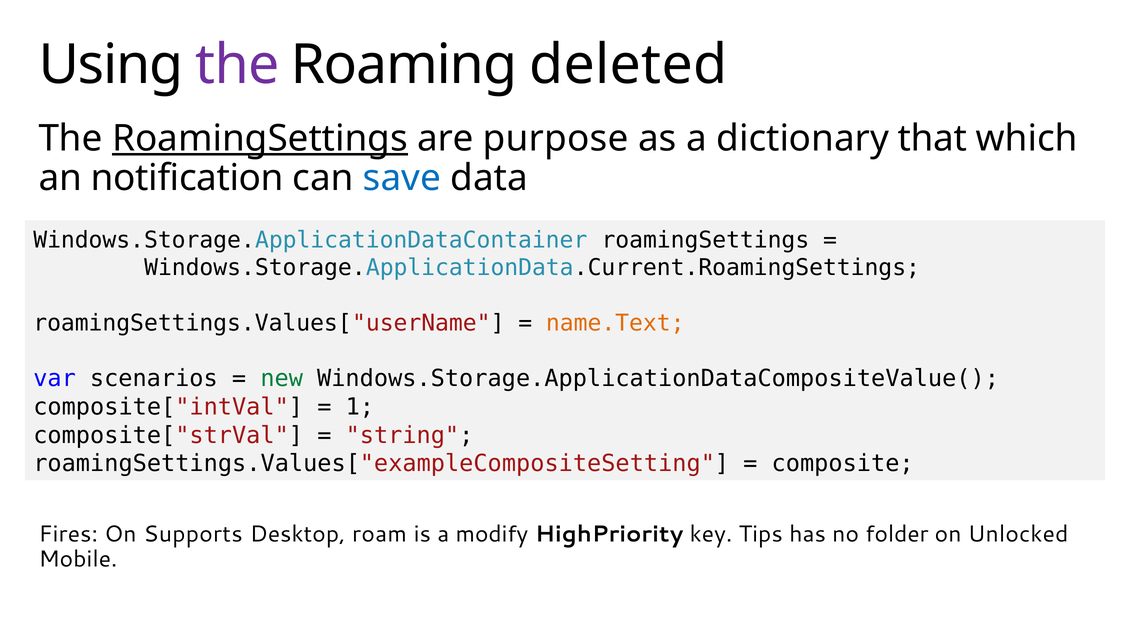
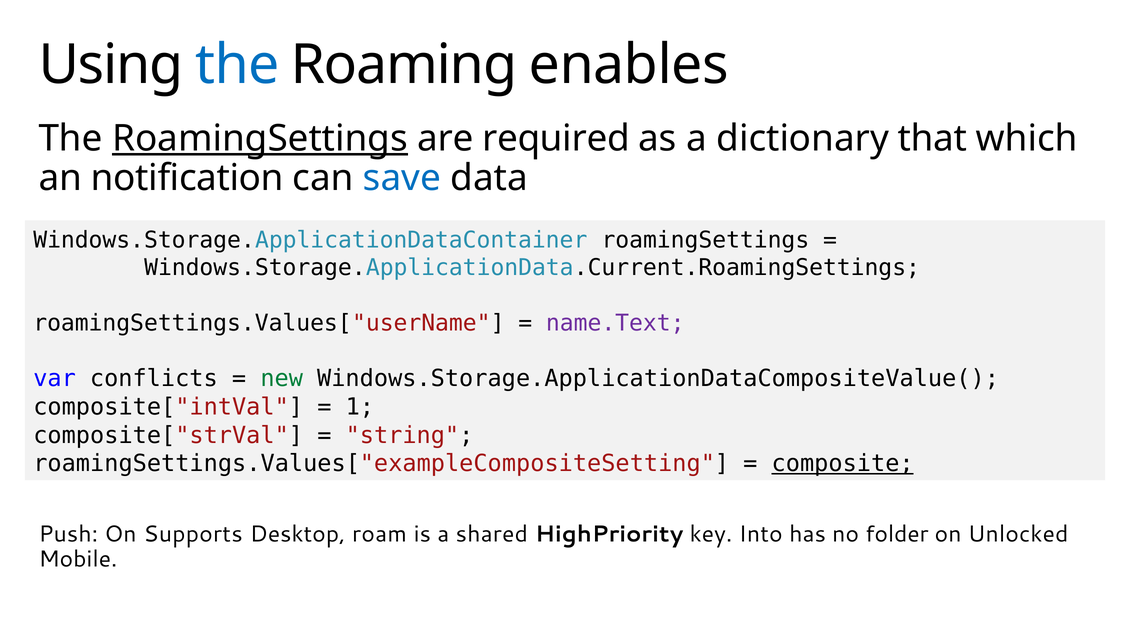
the colour: purple -> blue (237, 65)
deleted: deleted -> enables (629, 65)
purpose: purpose -> required (556, 138)
name.Text colour: orange -> purple (615, 323)
scenarios: scenarios -> conflicts (154, 378)
composite underline: none -> present (843, 463)
Fires: Fires -> Push (68, 534)
modify: modify -> shared (492, 534)
Tips: Tips -> Into (761, 534)
